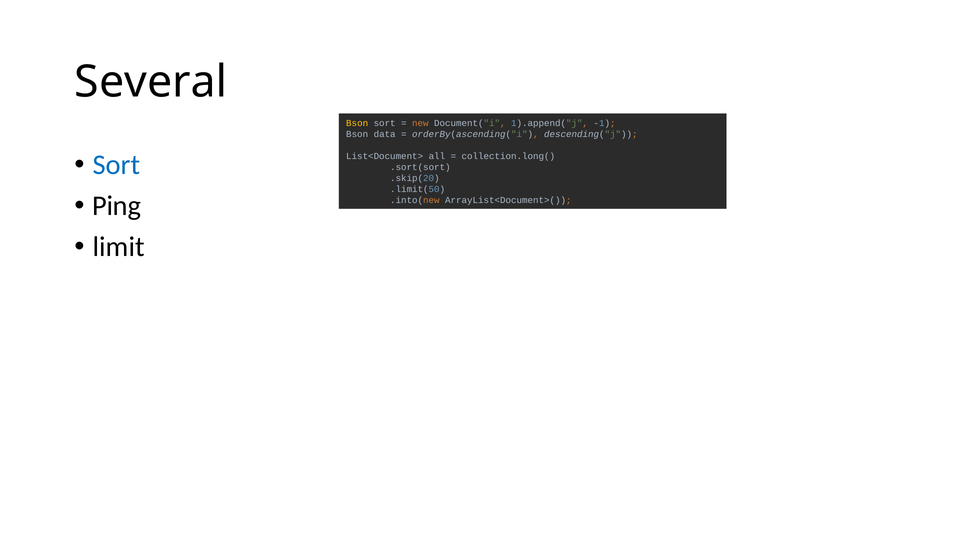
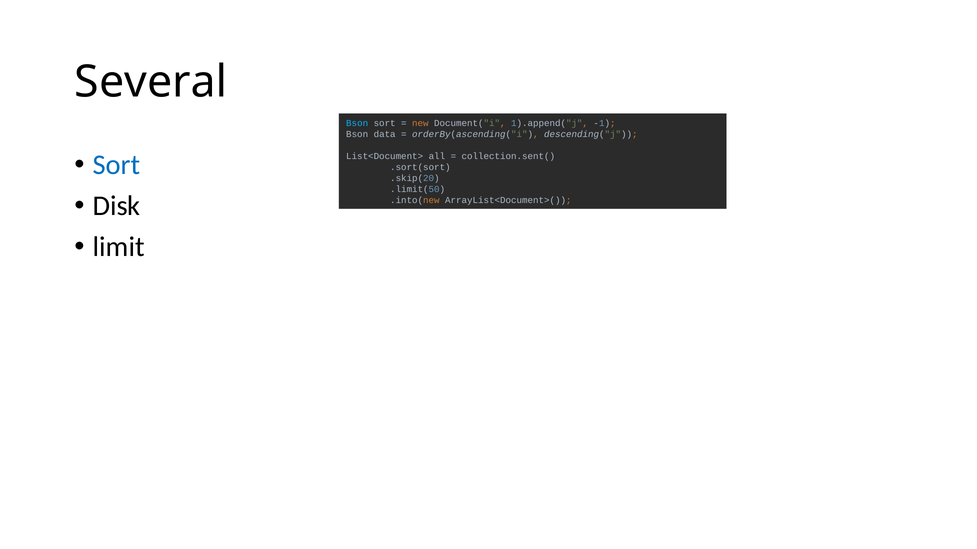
Bson colour: yellow -> light blue (357, 123)
collection.long(: collection.long( -> collection.sent( (508, 156)
Ping: Ping -> Disk (117, 206)
